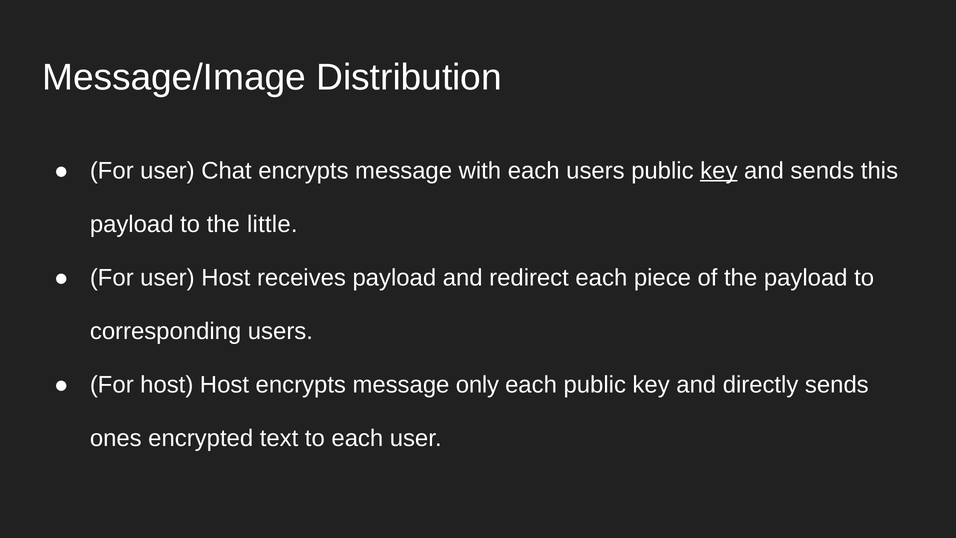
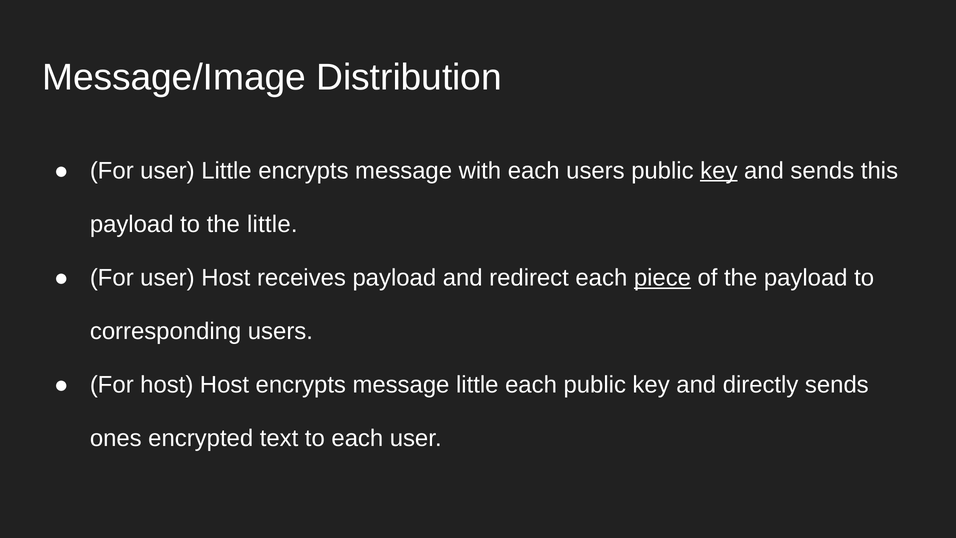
user Chat: Chat -> Little (226, 171)
piece underline: none -> present (662, 278)
message only: only -> little (477, 385)
